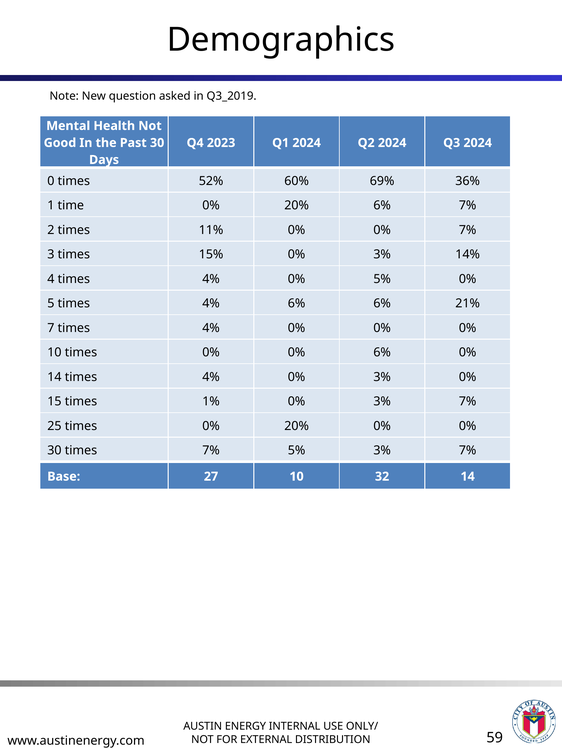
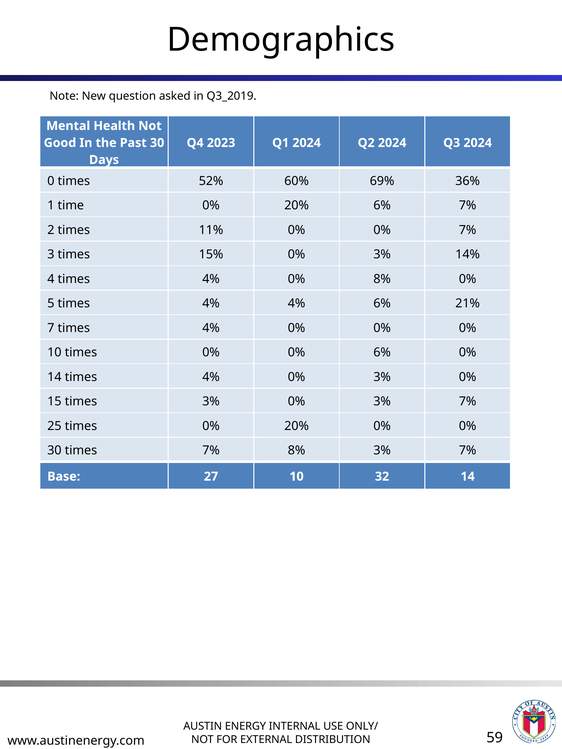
0% 5%: 5% -> 8% (382, 279)
4% 6%: 6% -> 4% (297, 304)
times 1%: 1% -> 3% (211, 402)
7% 5%: 5% -> 8% (297, 451)
